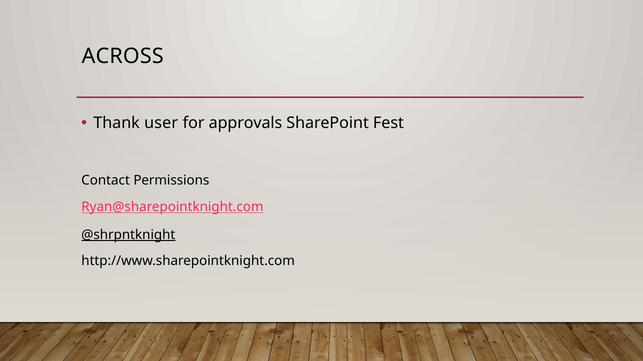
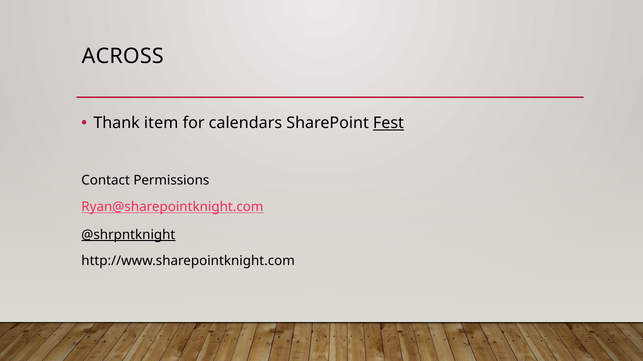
user: user -> item (161, 123)
approvals: approvals -> calendars (245, 123)
Fest underline: none -> present (388, 123)
